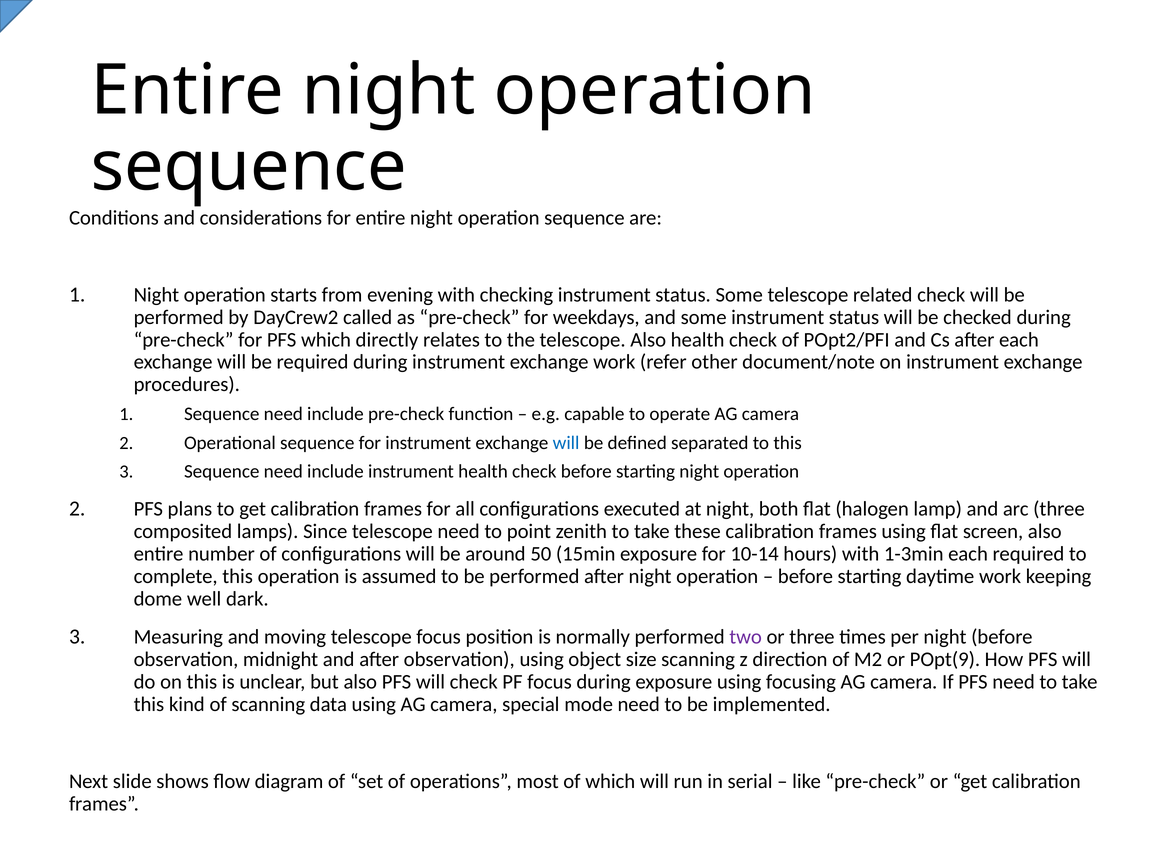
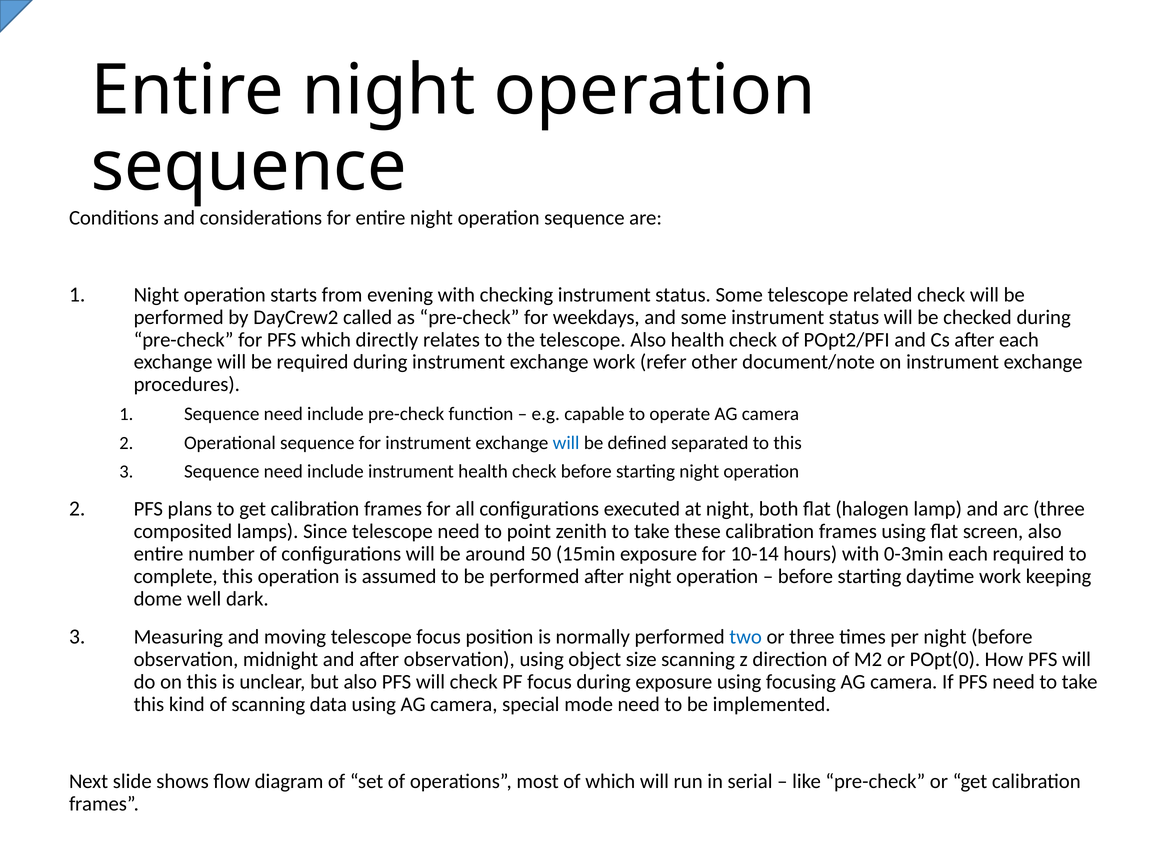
1-3min: 1-3min -> 0-3min (914, 554)
two colour: purple -> blue (746, 637)
POpt(9: POpt(9 -> POpt(0 (945, 660)
